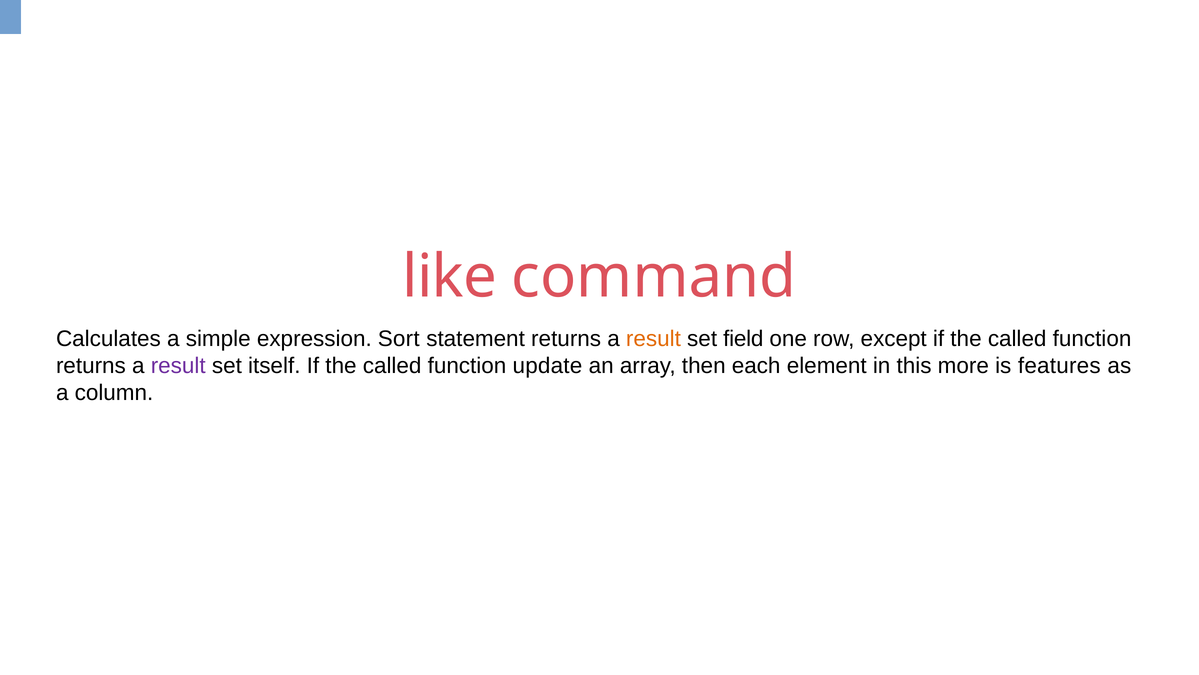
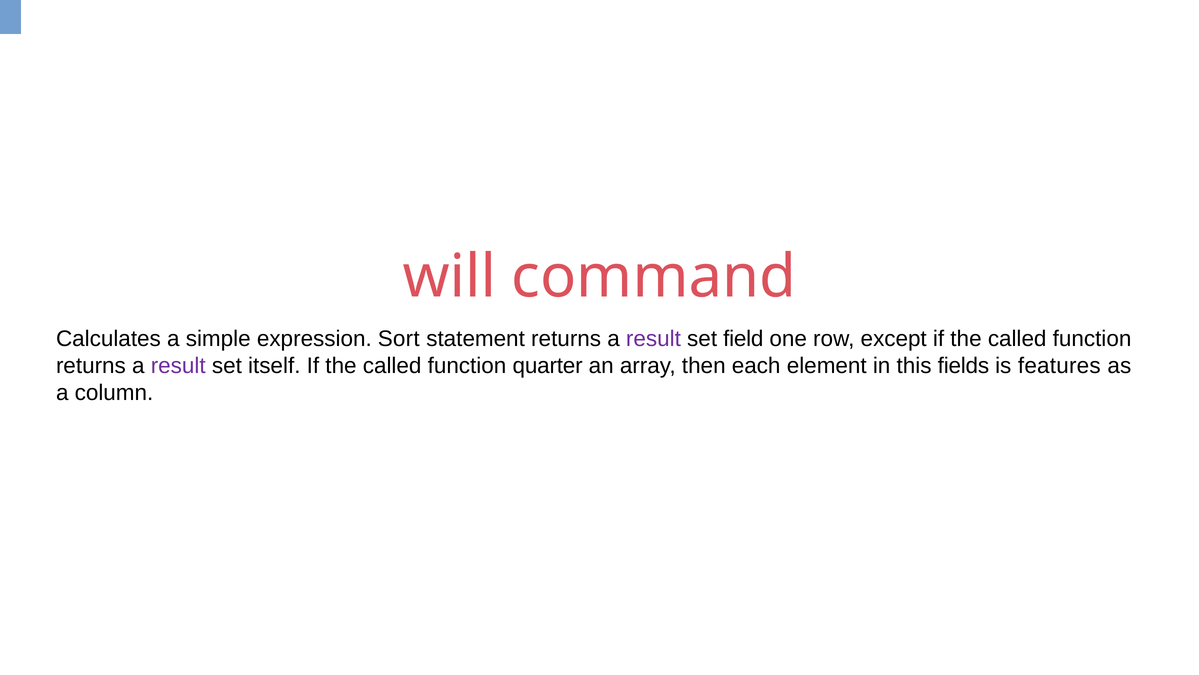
like: like -> will (449, 277)
result colour: orange -> purple (653, 339)
update: update -> quarter (548, 365)
more: more -> fields (963, 365)
